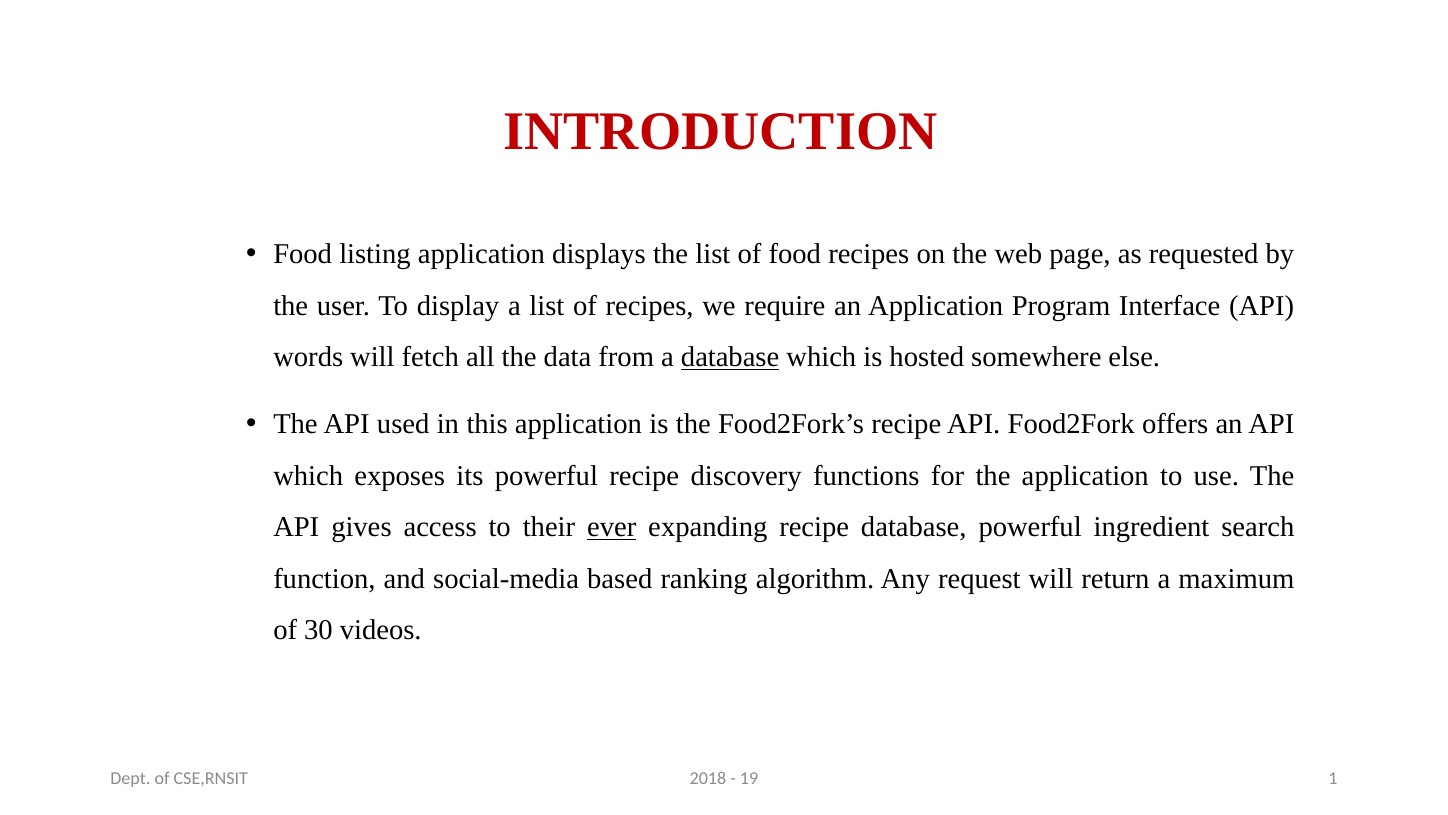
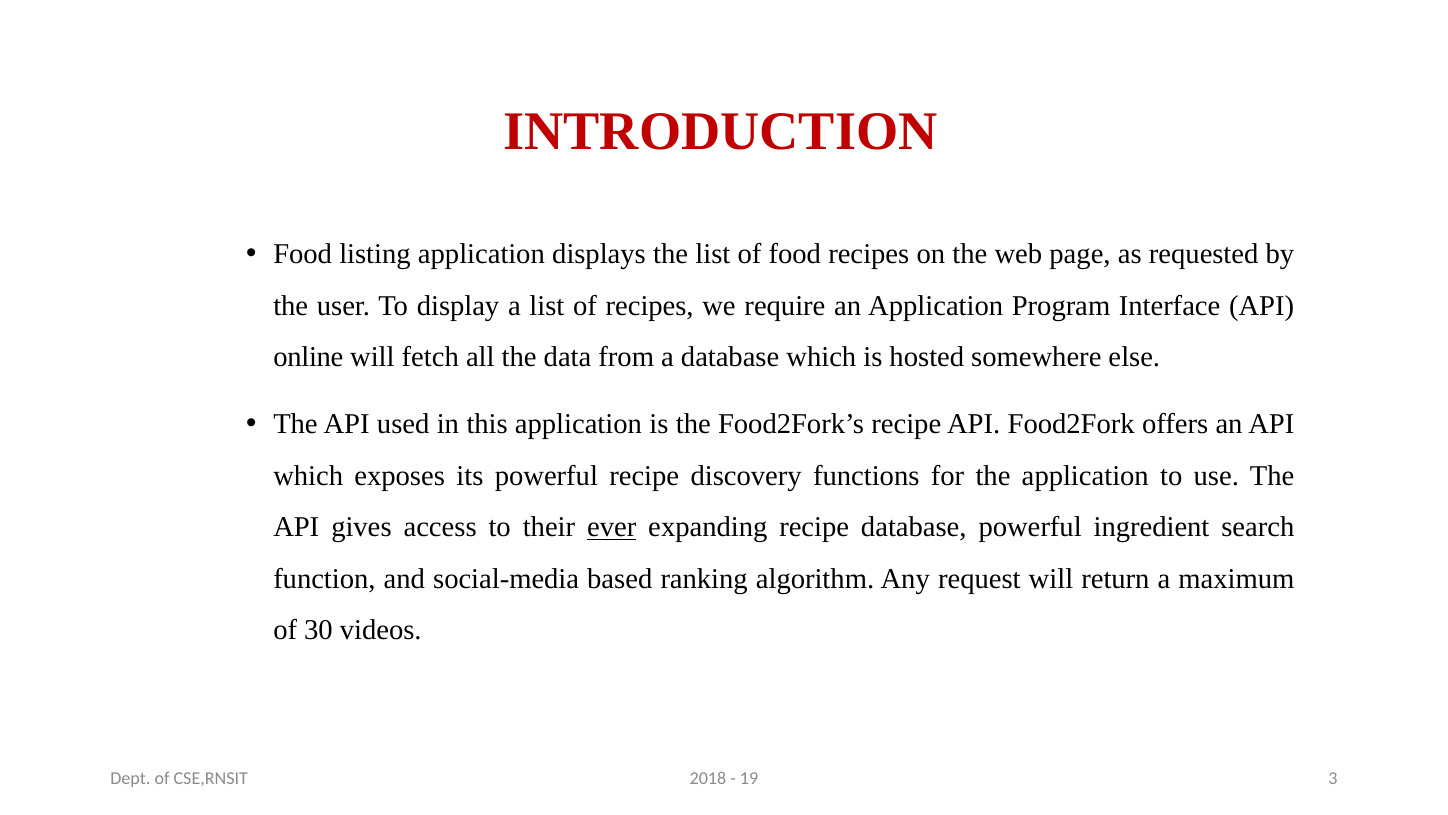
words: words -> online (308, 357)
database underline: present -> none (730, 357)
1: 1 -> 3 (1333, 778)
